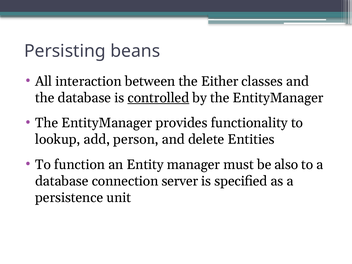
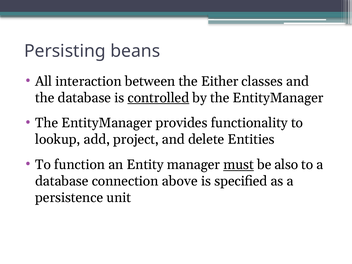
person: person -> project (136, 139)
must underline: none -> present (239, 165)
server: server -> above (180, 181)
